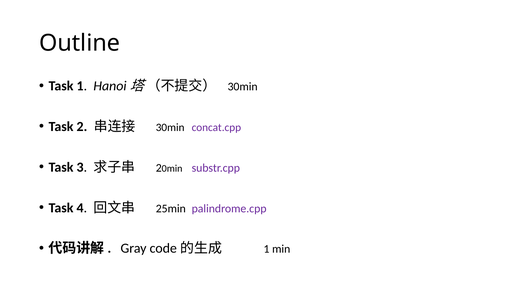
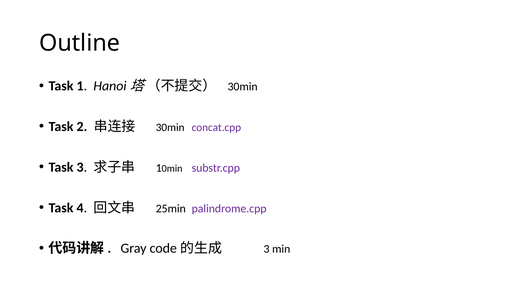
2: 2 -> 1 (159, 168)
1: 1 -> 3 (267, 249)
